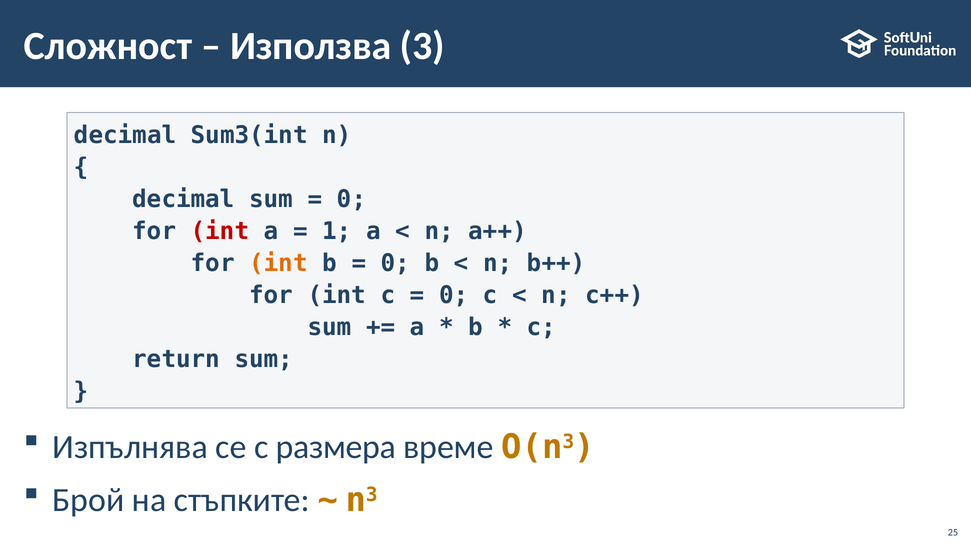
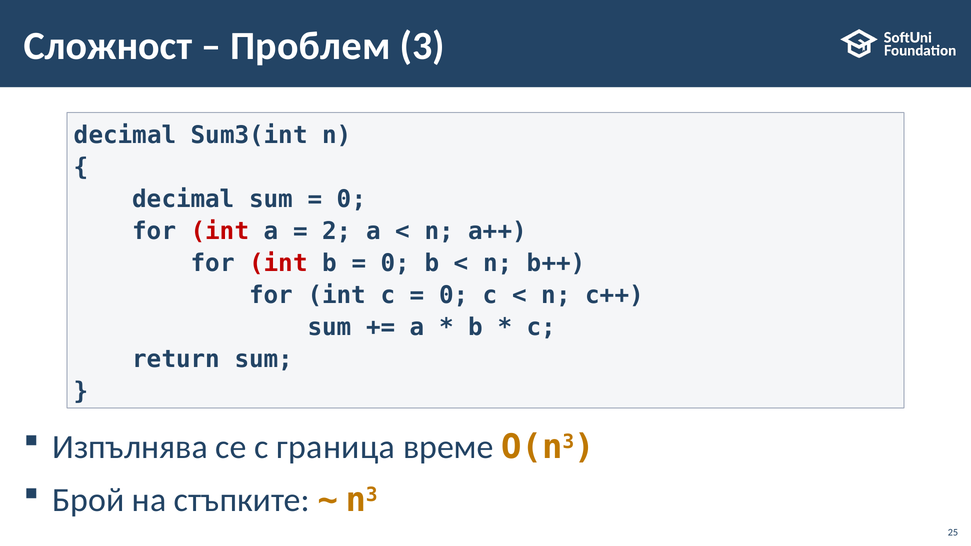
Използва: Използва -> Проблем (310, 46)
1: 1 -> 2 (337, 231)
int colour: orange -> red (278, 263)
размера: размера -> граница (336, 447)
